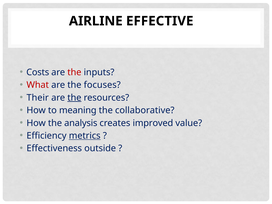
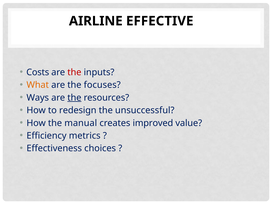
What colour: red -> orange (38, 85)
Their: Their -> Ways (38, 98)
meaning: meaning -> redesign (78, 110)
collaborative: collaborative -> unsuccessful (145, 110)
analysis: analysis -> manual (81, 123)
metrics underline: present -> none (85, 136)
outside: outside -> choices (100, 148)
